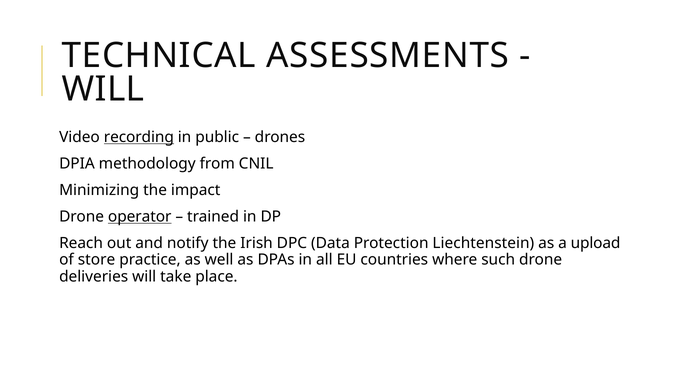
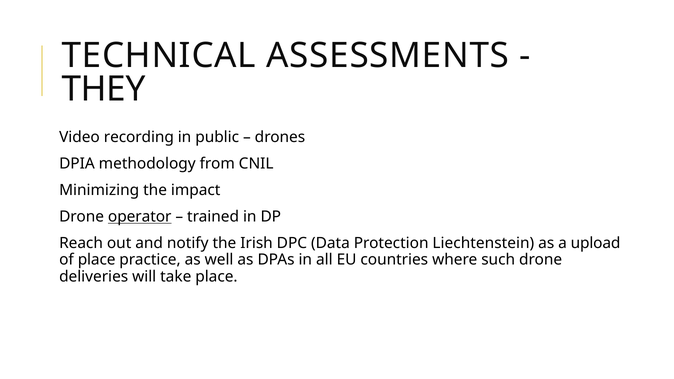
WILL: WILL -> THEY (103, 89)
recording underline: present -> none (139, 137)
of store: store -> place (97, 260)
